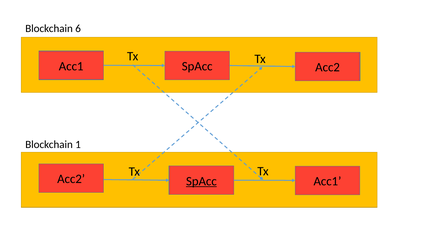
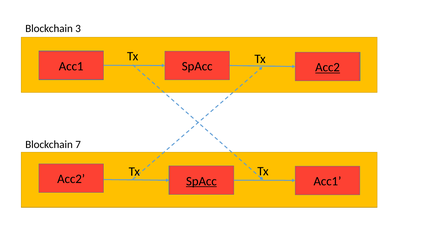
6: 6 -> 3 (78, 29)
Acc2 underline: none -> present (328, 67)
1: 1 -> 7 (78, 144)
